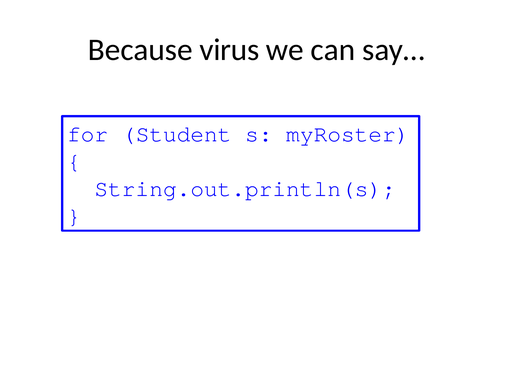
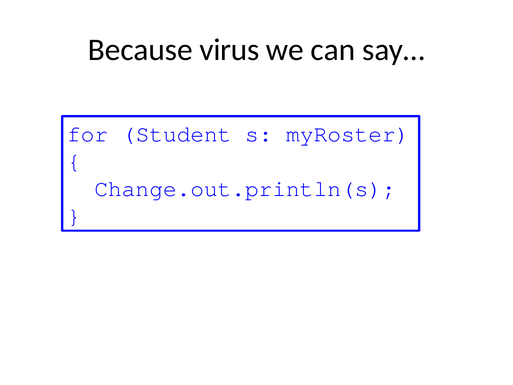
String.out.println(s: String.out.println(s -> Change.out.println(s (245, 189)
